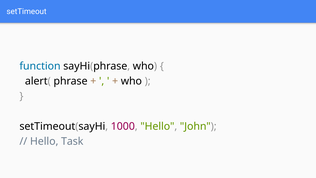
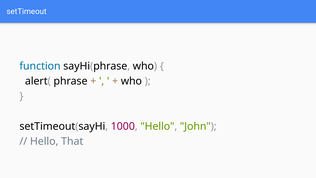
Task: Task -> That (72, 141)
